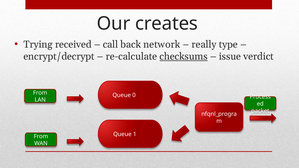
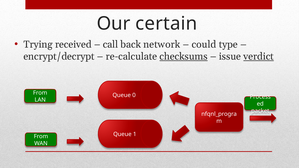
creates: creates -> certain (166, 24)
really: really -> could (204, 44)
verdict underline: none -> present (259, 56)
